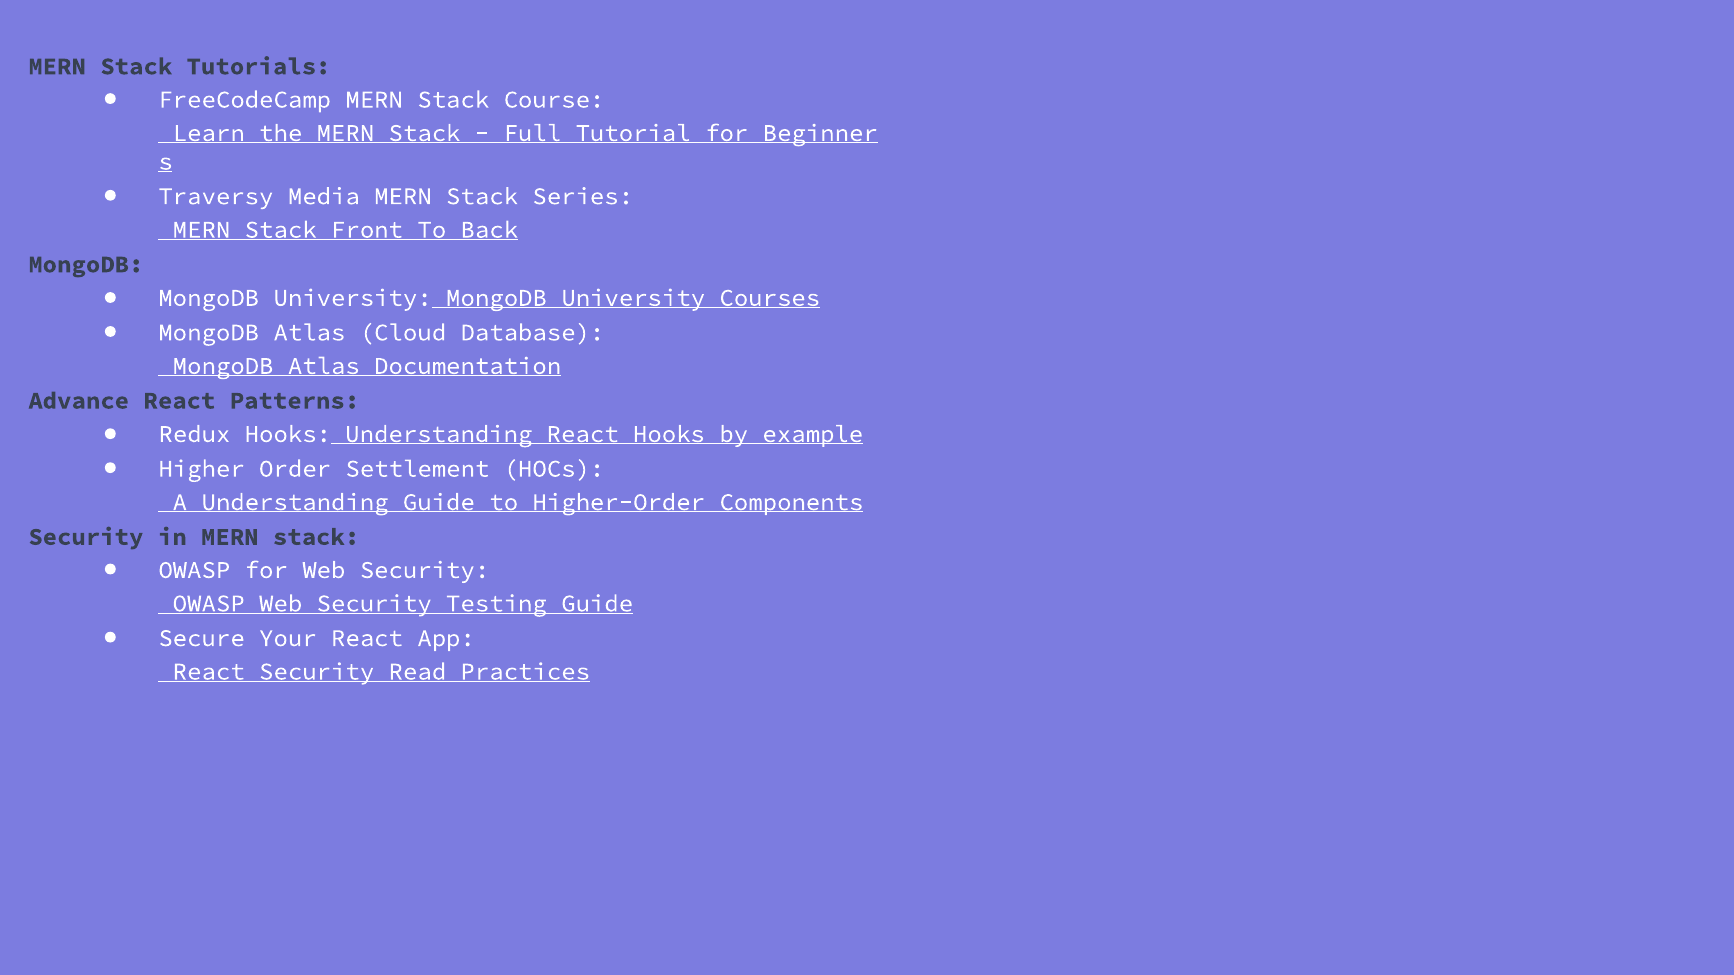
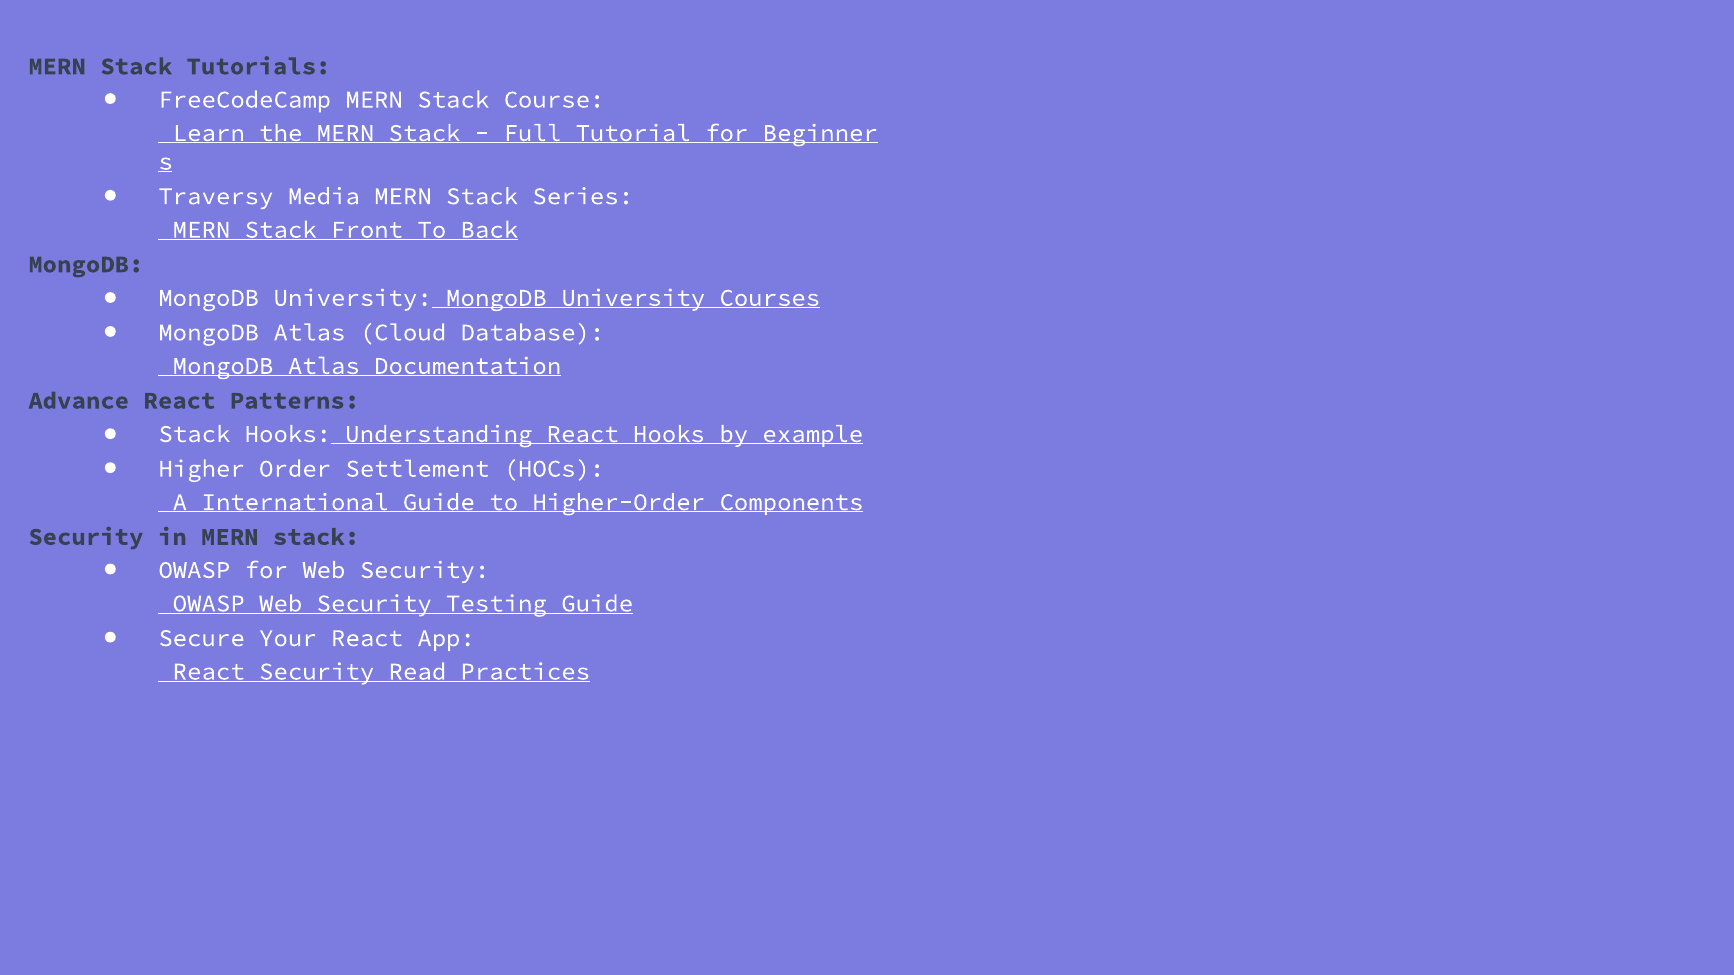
Redux: Redux -> Stack (194, 434)
A Understanding: Understanding -> International (295, 502)
